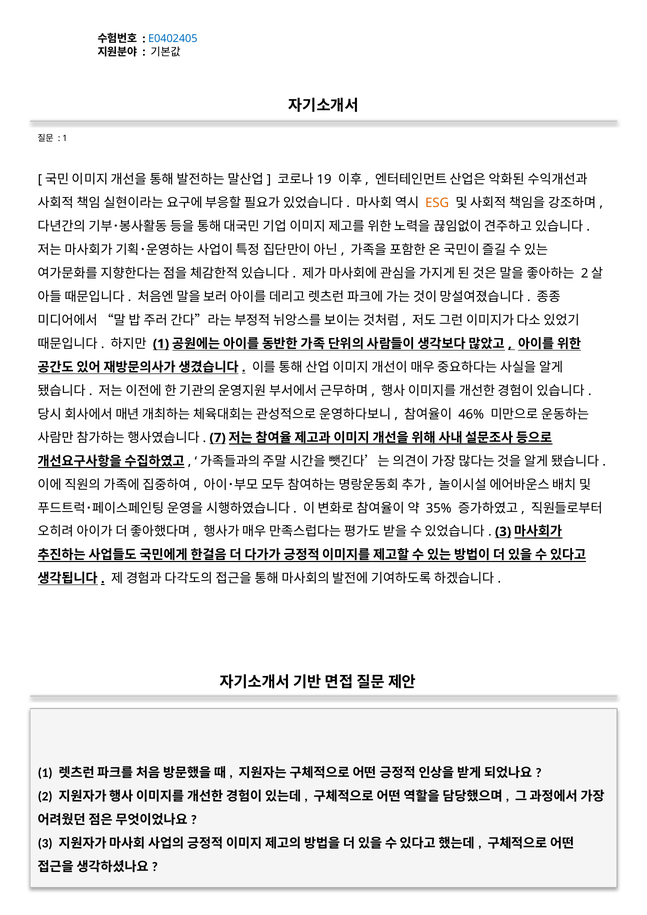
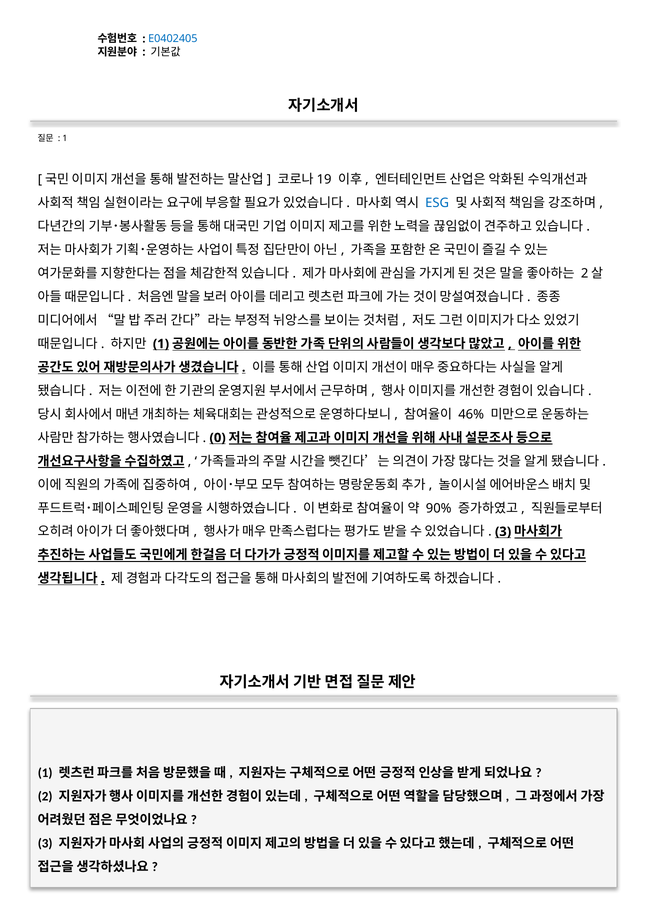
ESG colour: orange -> blue (437, 203)
7: 7 -> 0 (218, 438)
35%: 35% -> 90% (439, 508)
